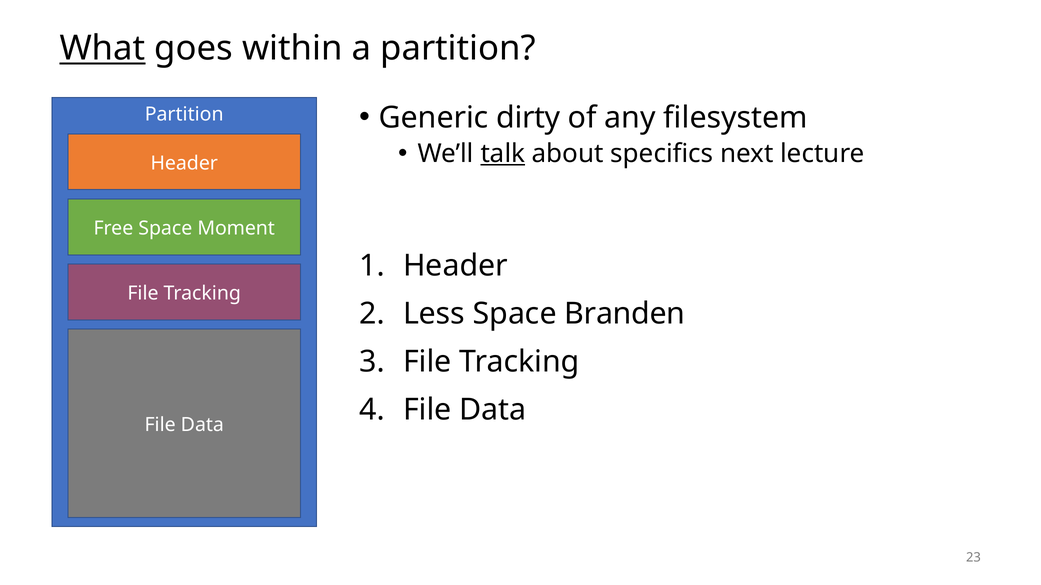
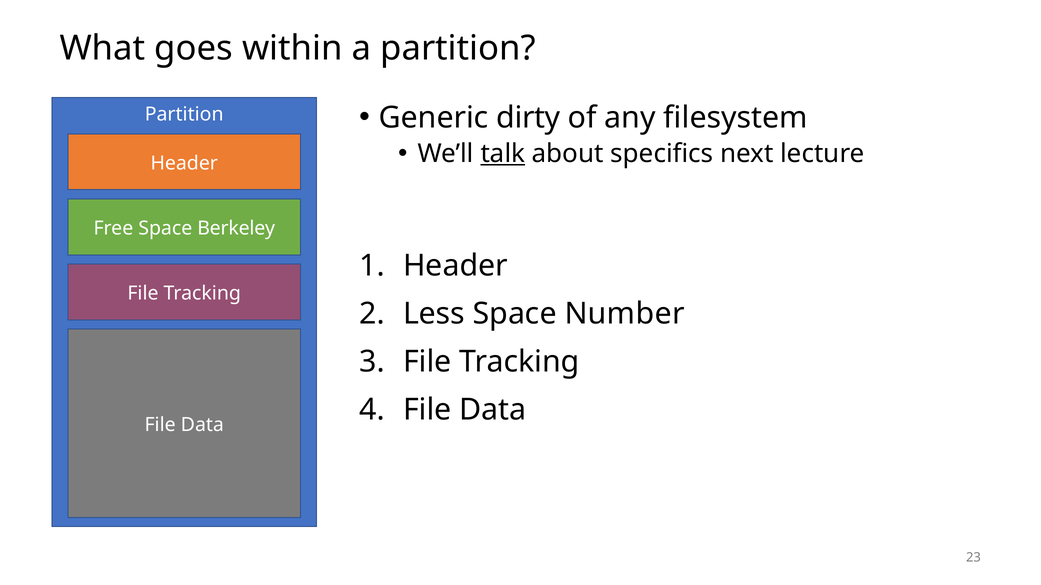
What underline: present -> none (103, 49)
Moment: Moment -> Berkeley (236, 228)
Branden: Branden -> Number (625, 314)
